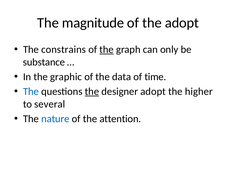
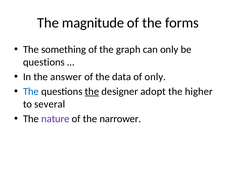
the adopt: adopt -> forms (182, 23)
constrains: constrains -> something (64, 50)
the underline: present -> none (107, 50)
substance: substance -> questions (44, 62)
graphic: graphic -> answer (66, 77)
of time: time -> only (155, 77)
nature colour: blue -> purple (55, 119)
attention: attention -> narrower (120, 119)
